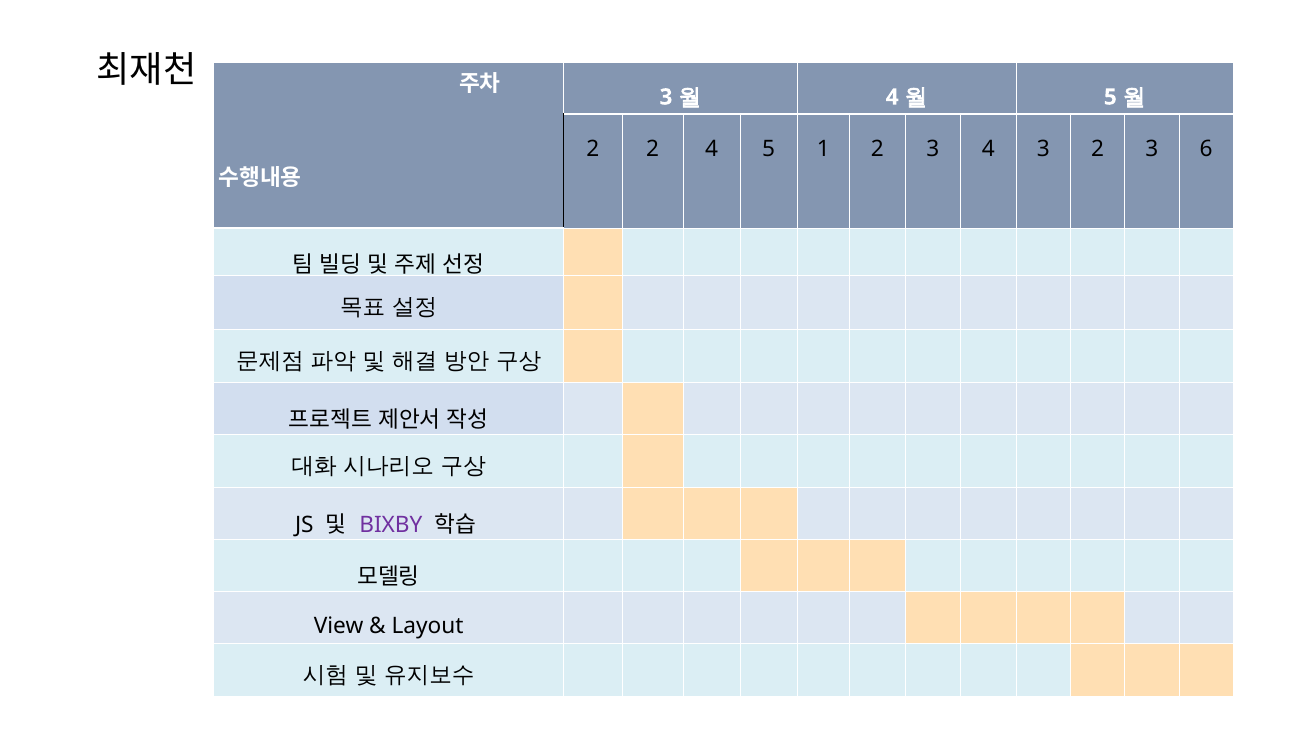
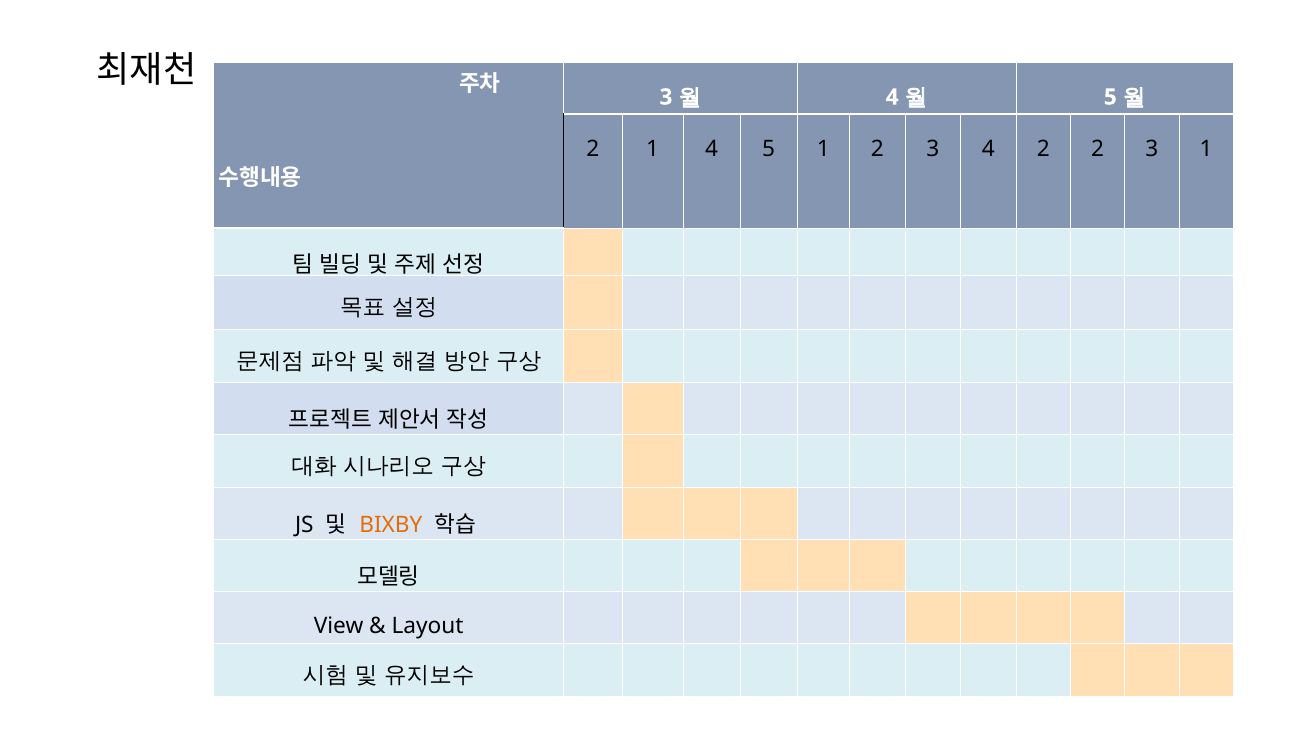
2 2: 2 -> 1 (653, 149)
4 3: 3 -> 2 (1043, 149)
3 6: 6 -> 1 (1206, 149)
BIXBY colour: purple -> orange (391, 524)
